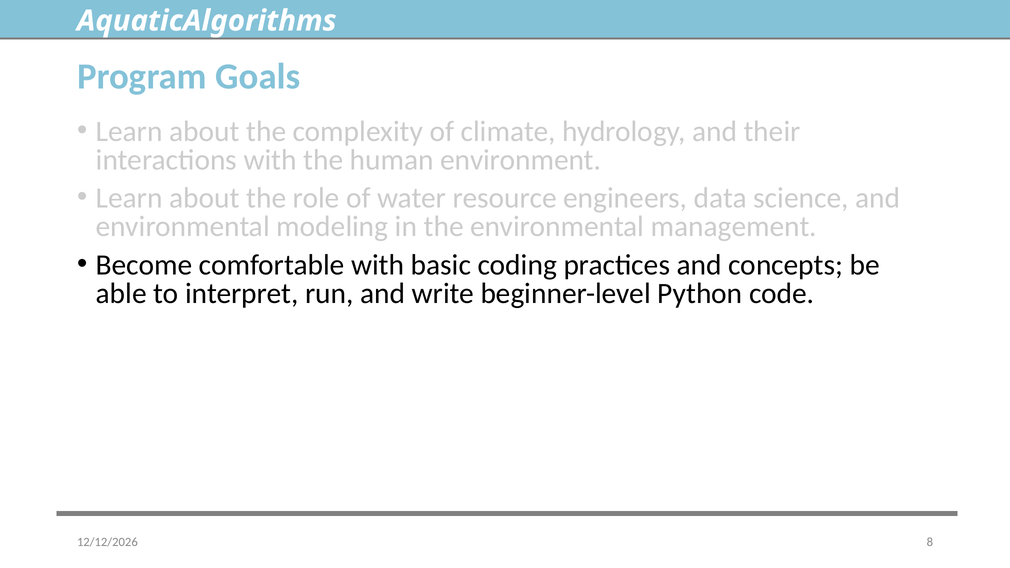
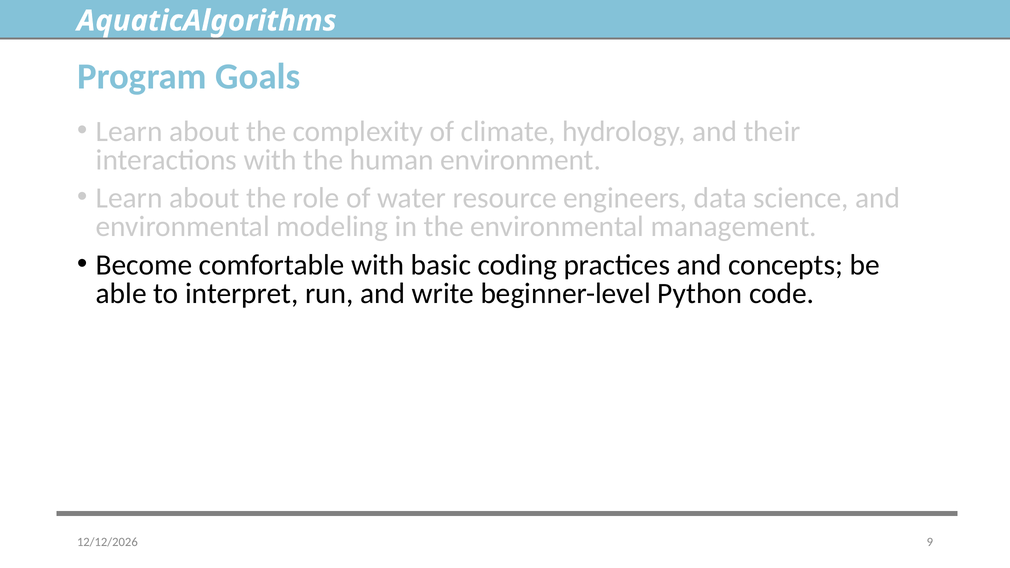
8: 8 -> 9 (930, 542)
